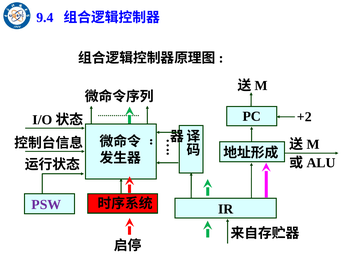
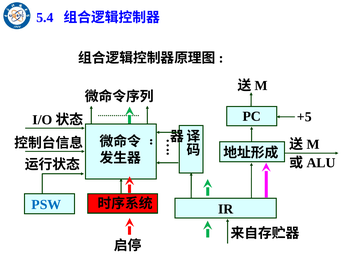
9.4: 9.4 -> 5.4 (45, 18)
+2: +2 -> +5 (304, 117)
PSW colour: purple -> blue (46, 205)
